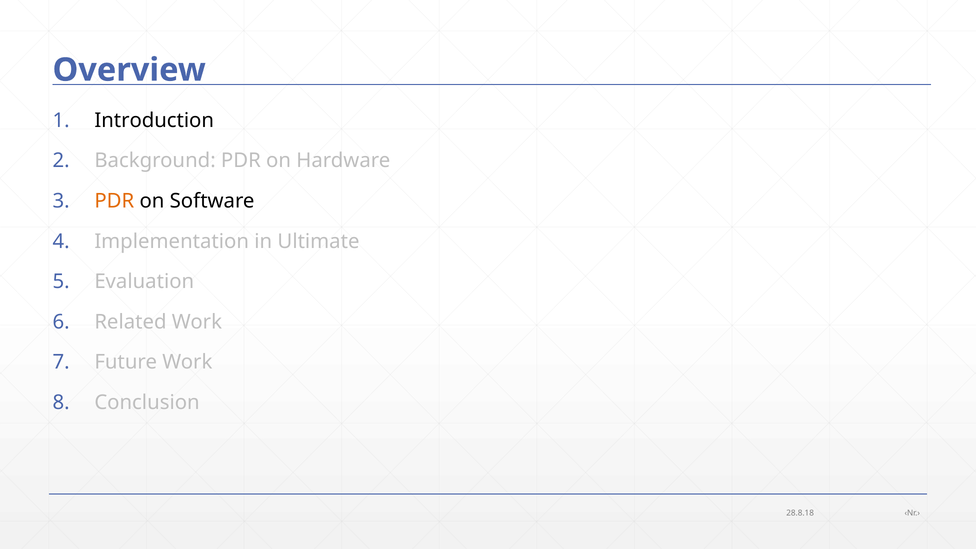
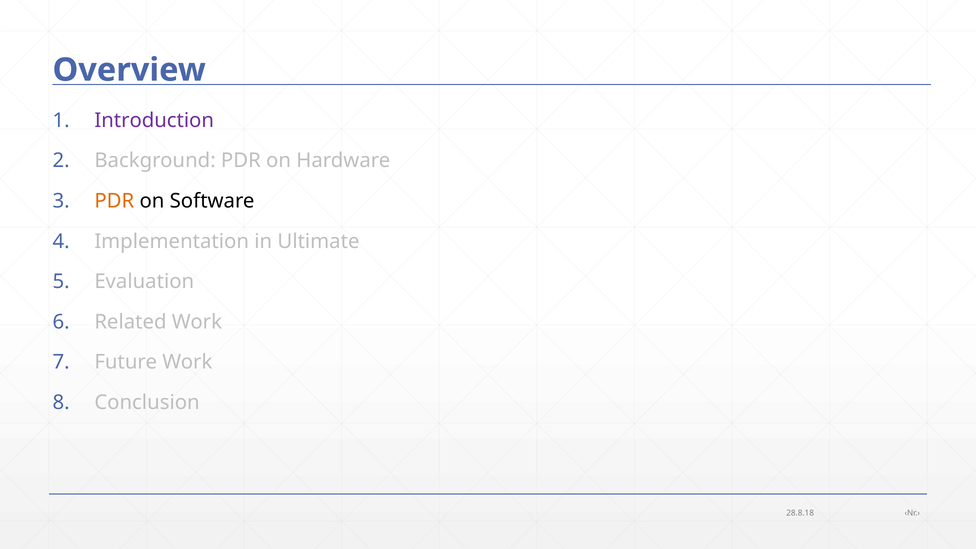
Introduction colour: black -> purple (154, 121)
